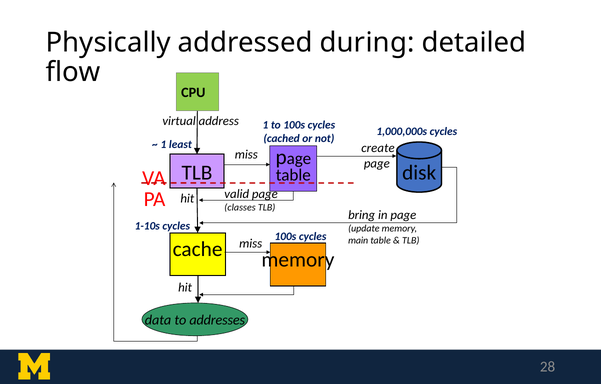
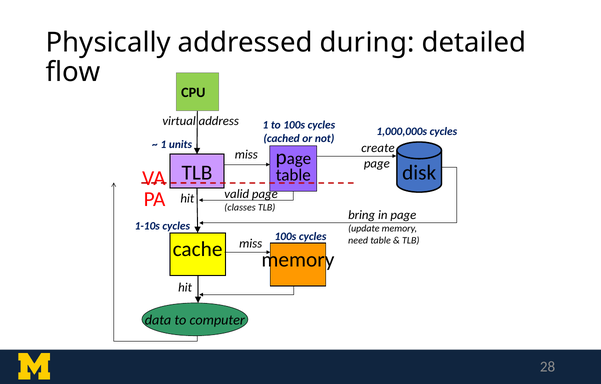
least: least -> units (180, 145)
main: main -> need (358, 240)
addresses: addresses -> computer (217, 320)
